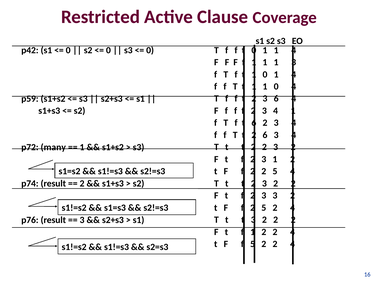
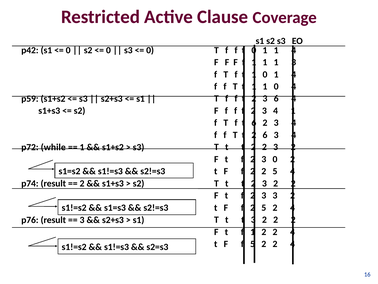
many: many -> while (53, 147)
3 1: 1 -> 0 (275, 159)
